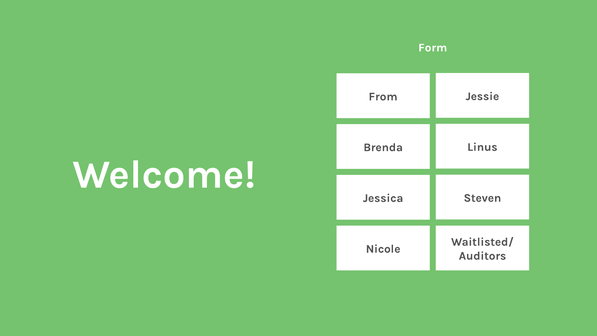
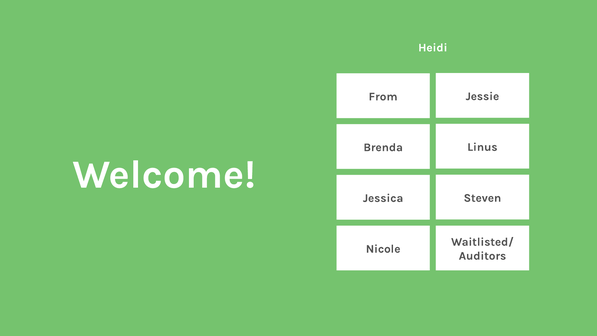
Form: Form -> Heidi (433, 48)
